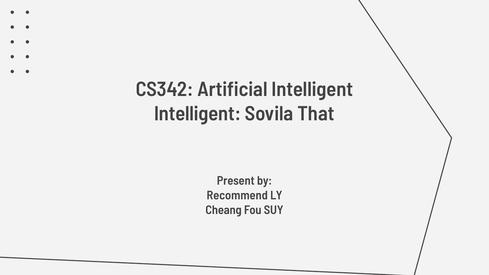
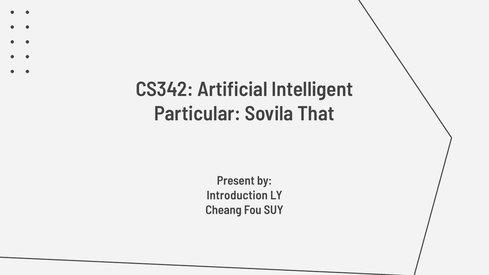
Intelligent: Intelligent -> Particular (197, 114)
Recommend: Recommend -> Introduction (237, 195)
